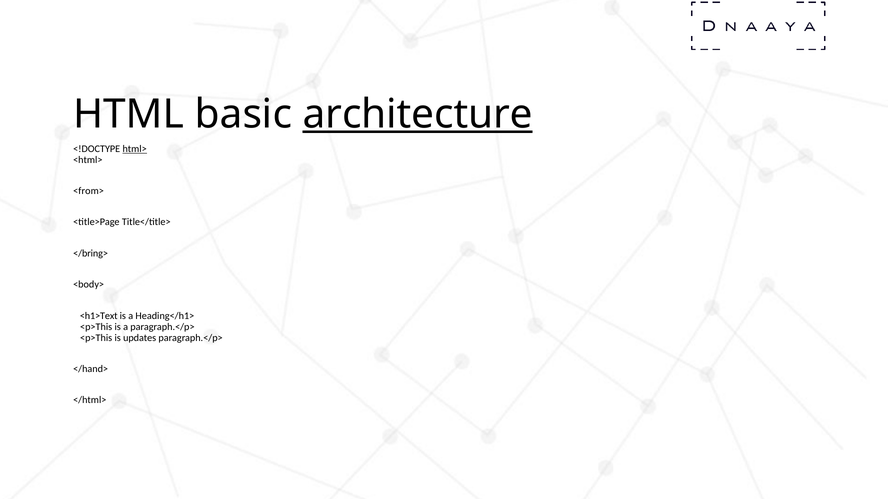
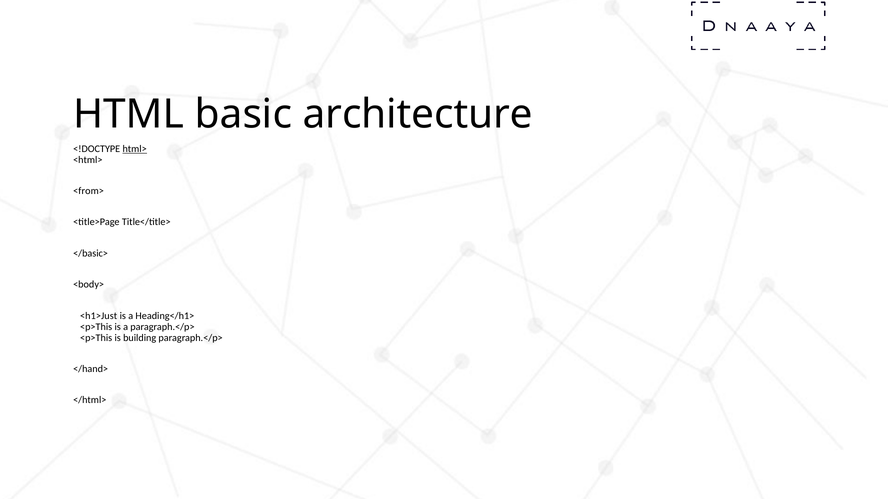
architecture underline: present -> none (418, 114)
</bring>: </bring> -> </basic> (91, 254)
<h1>Text: <h1>Text -> <h1>Just (99, 316)
updates: updates -> building (140, 338)
